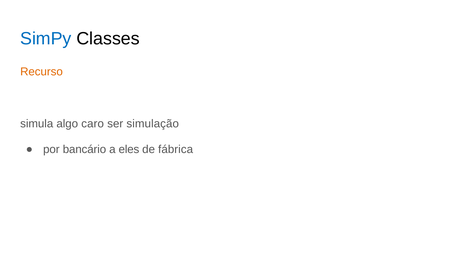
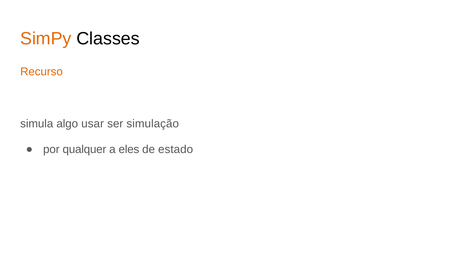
SimPy colour: blue -> orange (46, 39)
caro: caro -> usar (93, 124)
bancário: bancário -> qualquer (84, 150)
fábrica: fábrica -> estado (176, 150)
